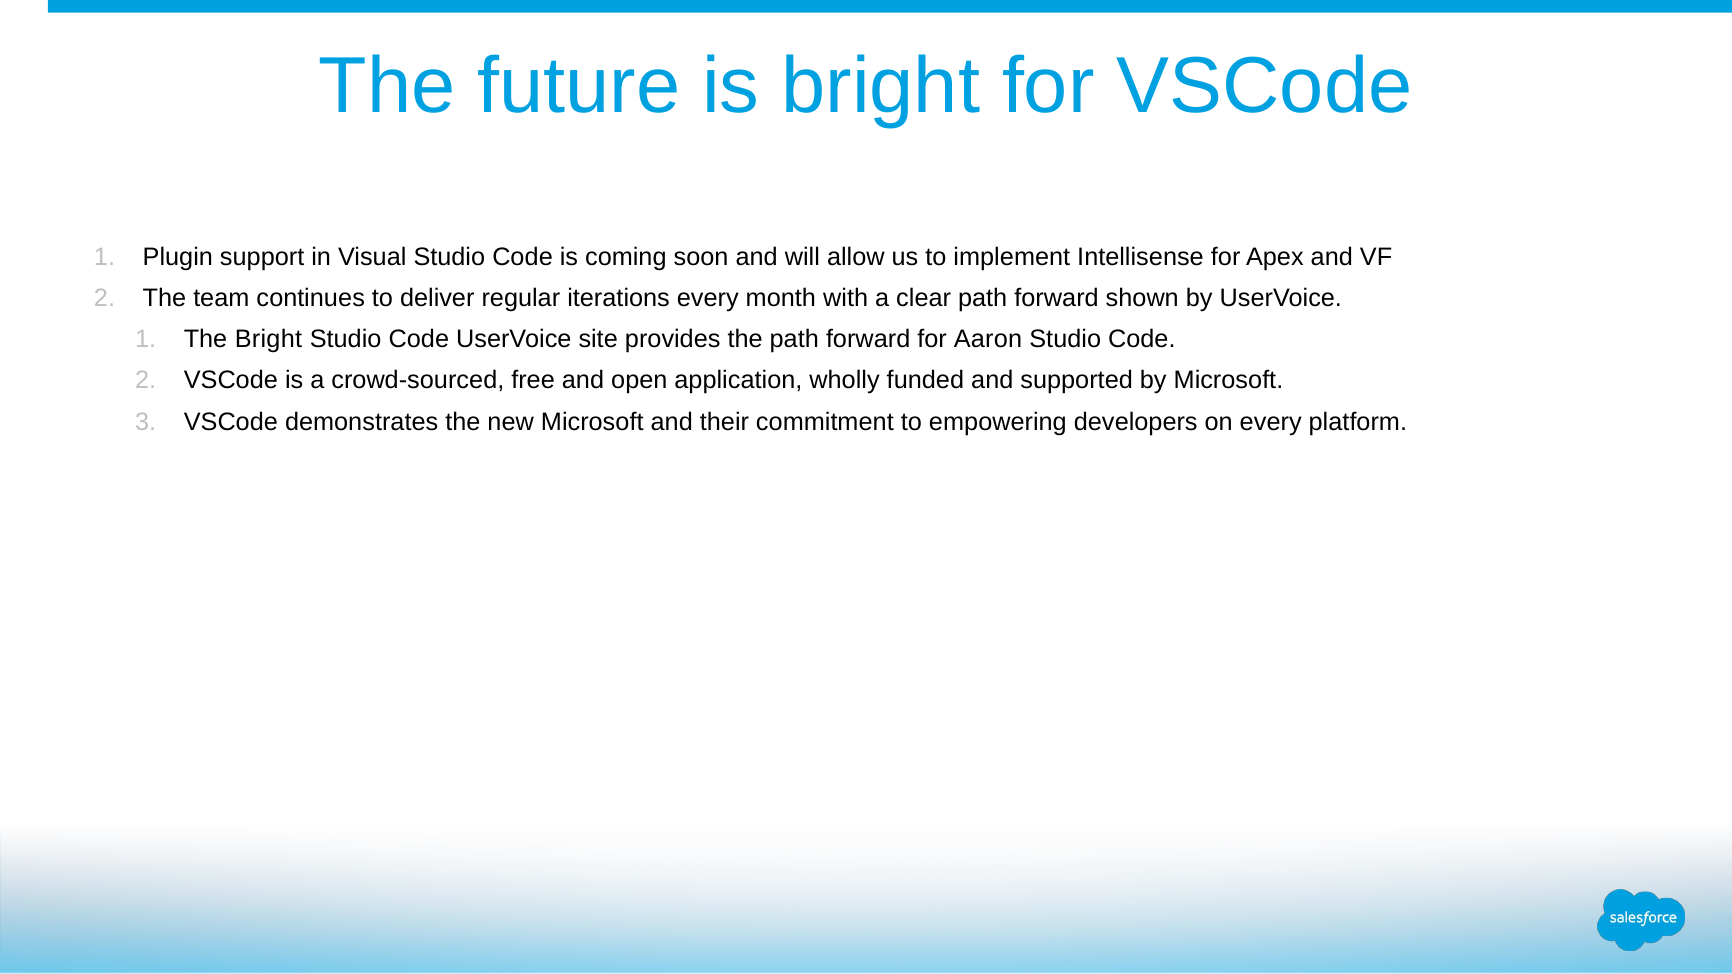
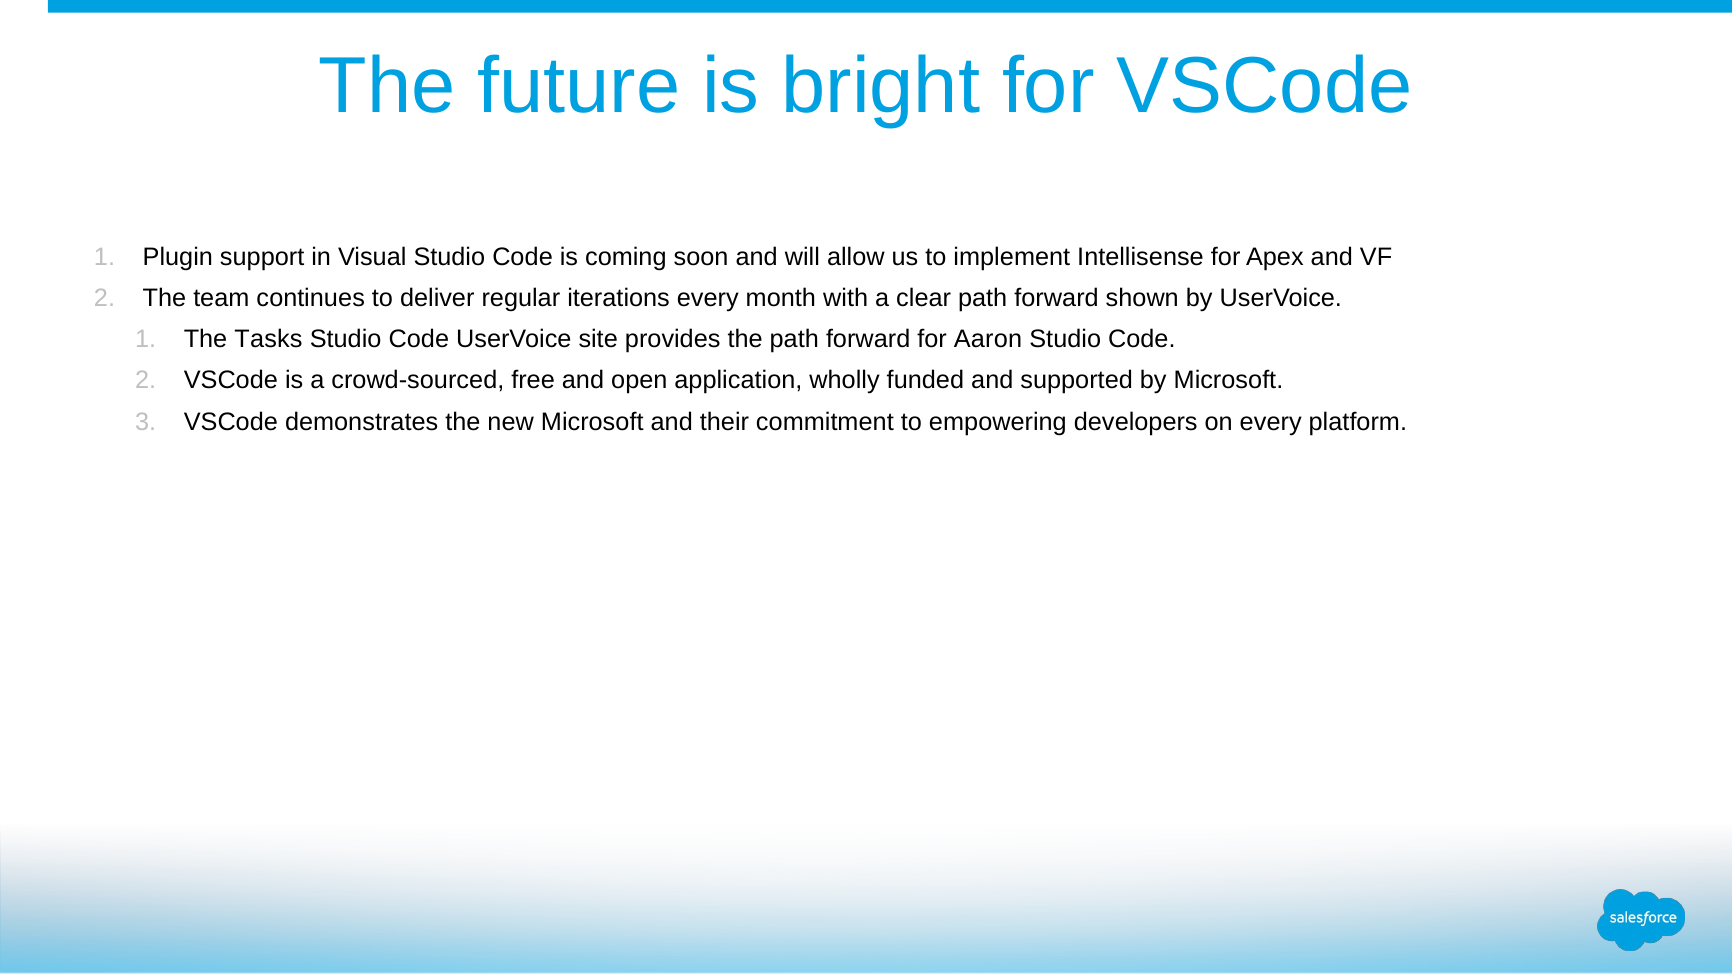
The Bright: Bright -> Tasks (268, 340)
